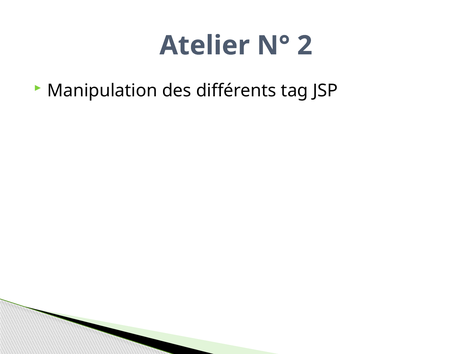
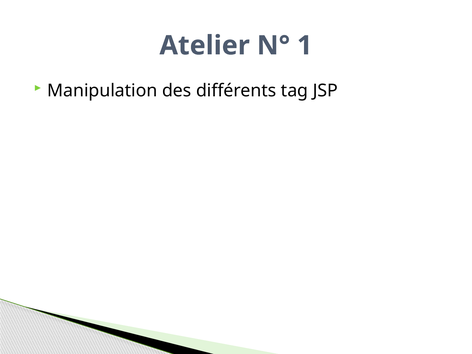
2: 2 -> 1 (305, 46)
